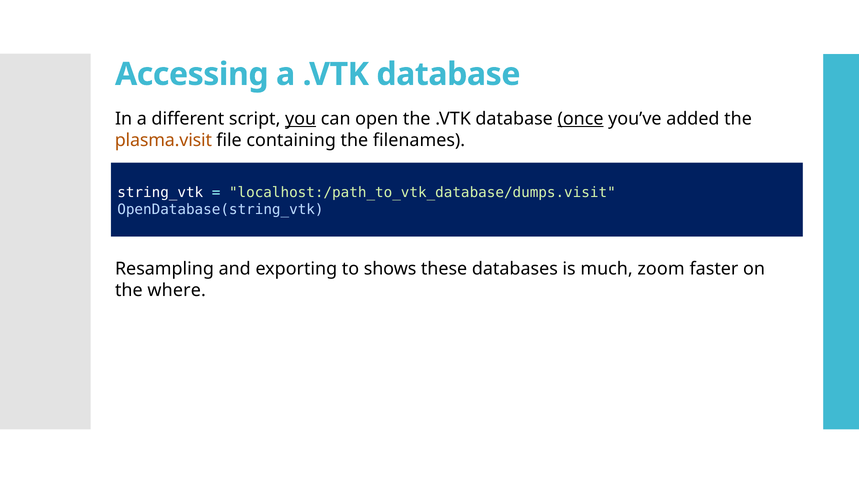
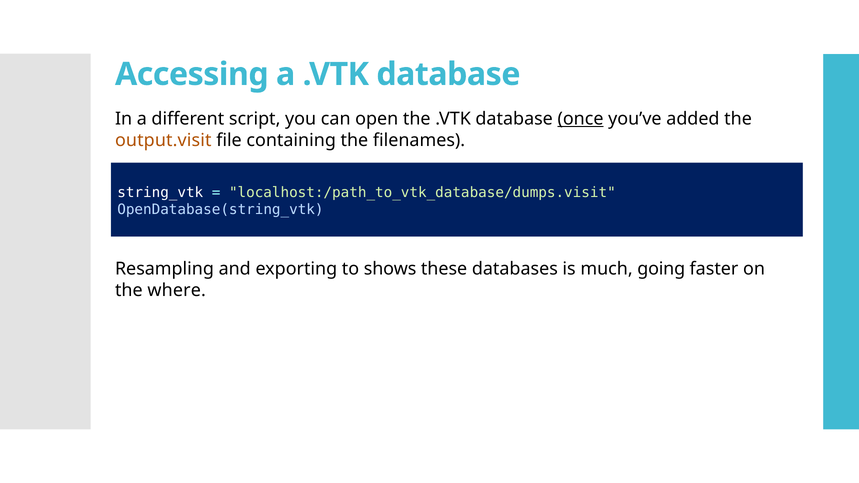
you underline: present -> none (301, 119)
plasma.visit: plasma.visit -> output.visit (163, 140)
zoom: zoom -> going (661, 269)
